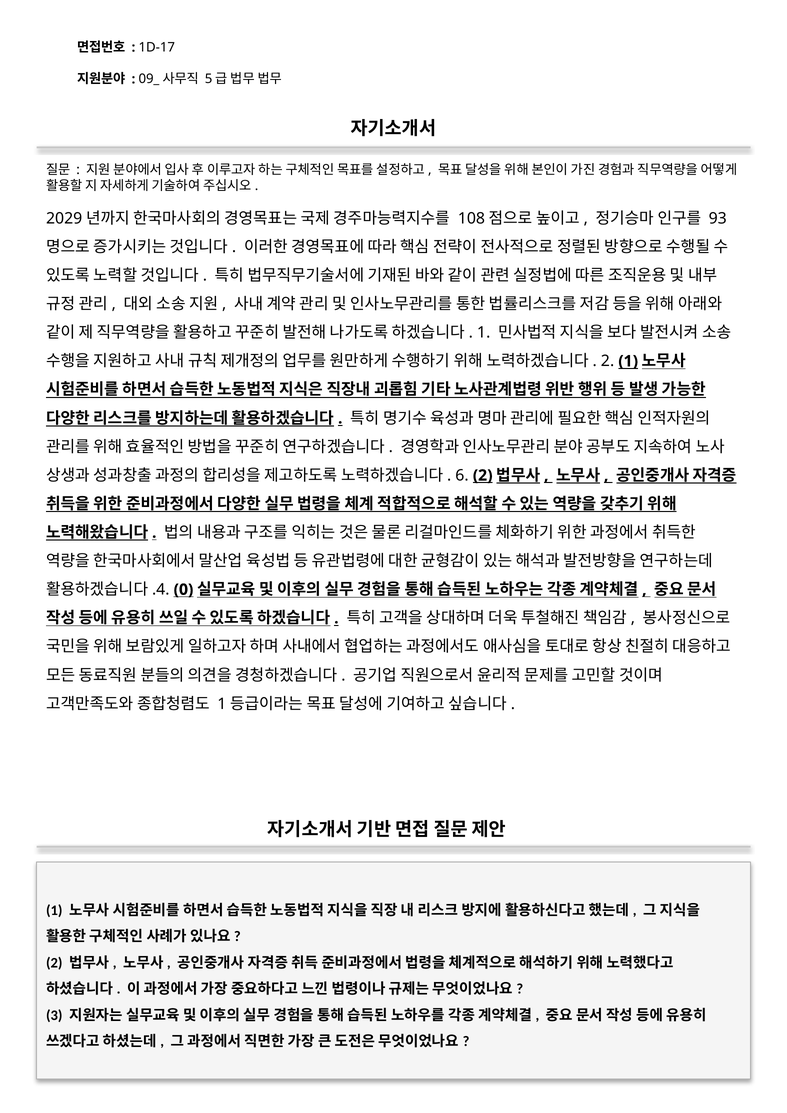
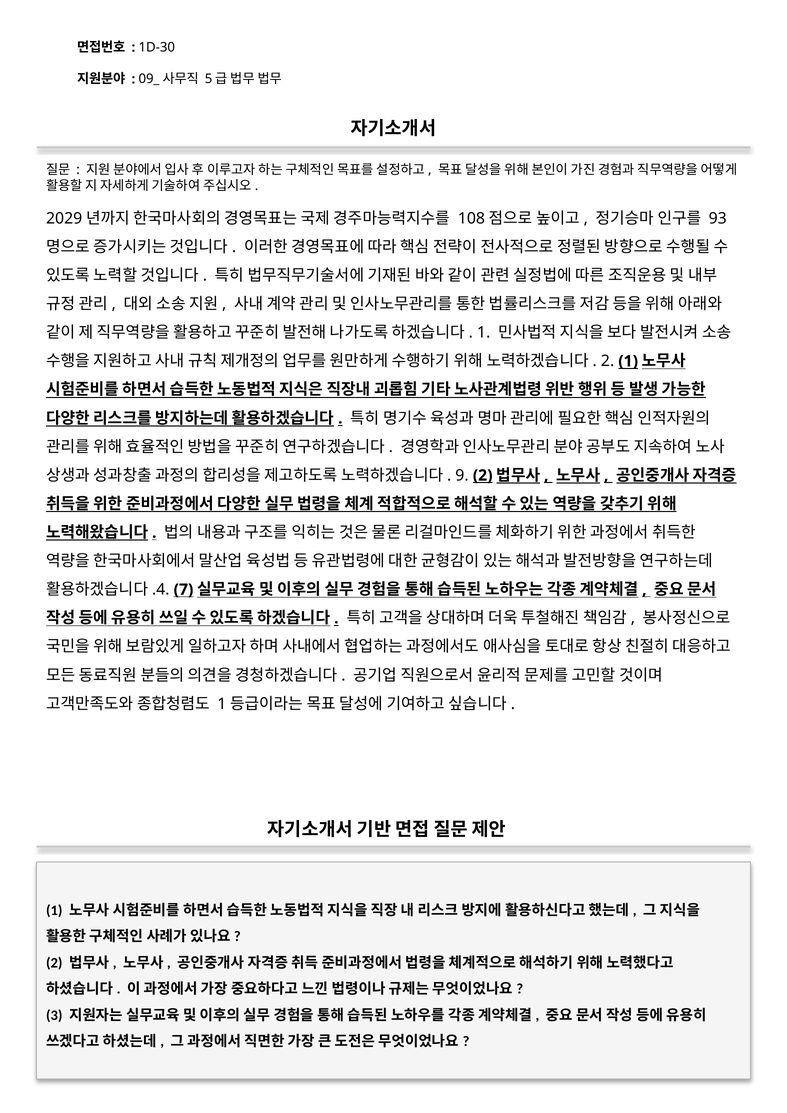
1D-17: 1D-17 -> 1D-30 (157, 47)
6: 6 -> 9 (462, 475)
0: 0 -> 7 (183, 590)
